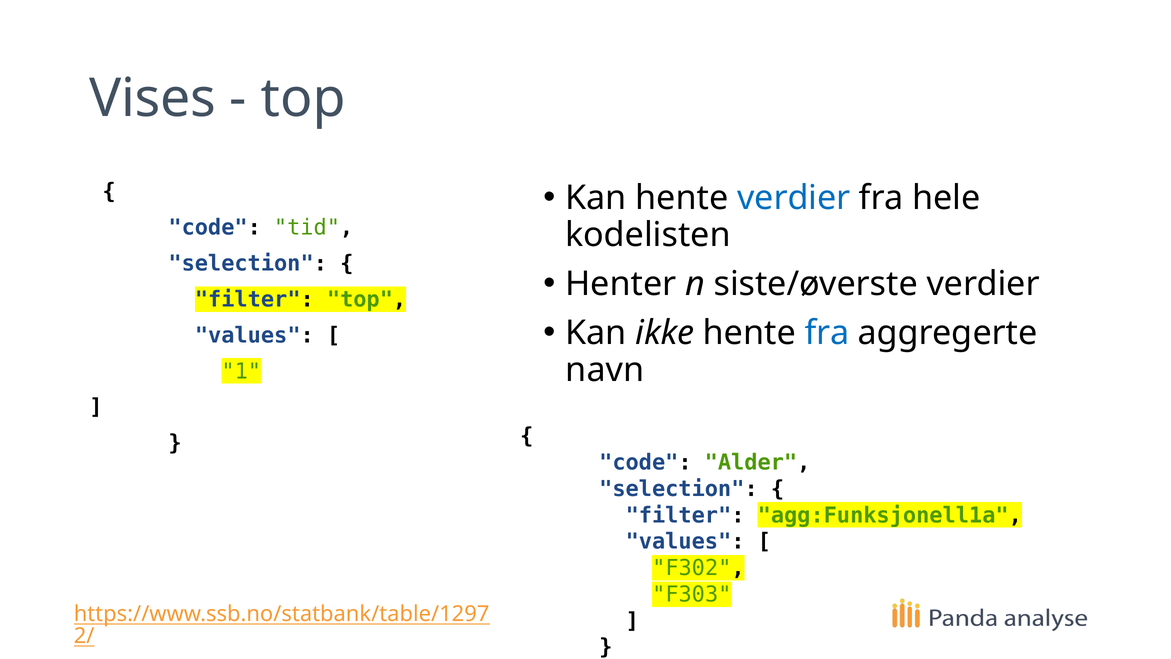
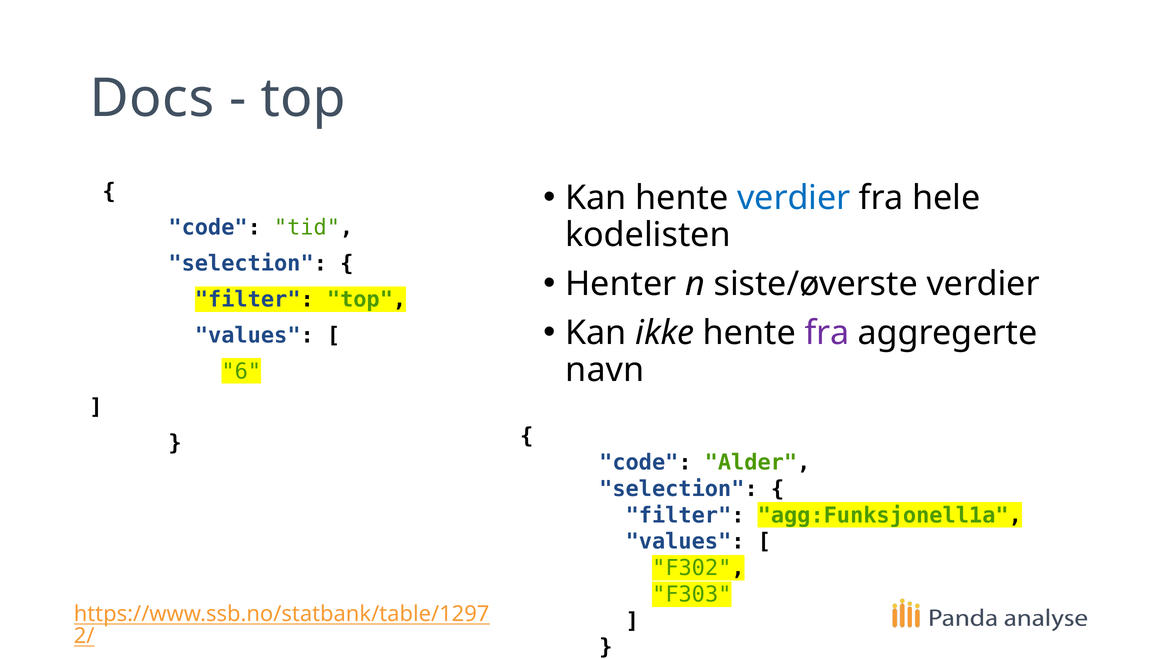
Vises: Vises -> Docs (152, 98)
fra colour: blue -> purple (827, 333)
1: 1 -> 6 (241, 371)
